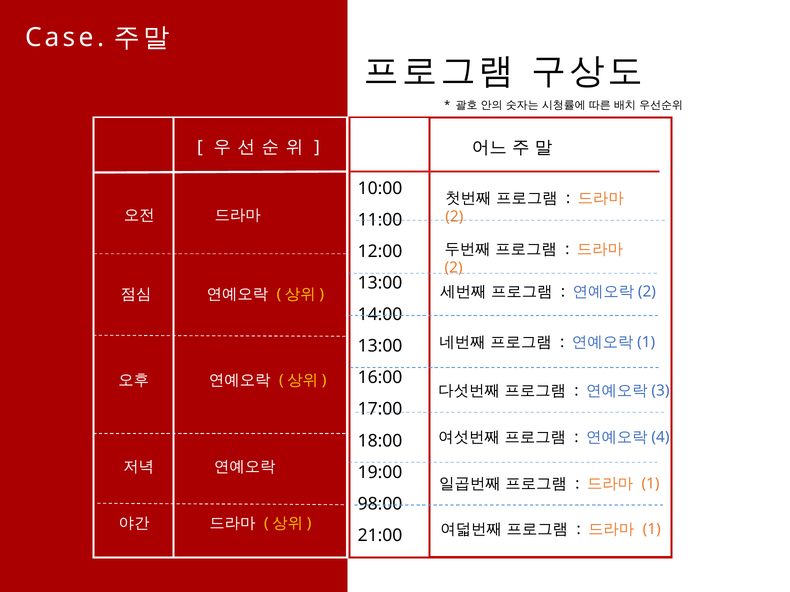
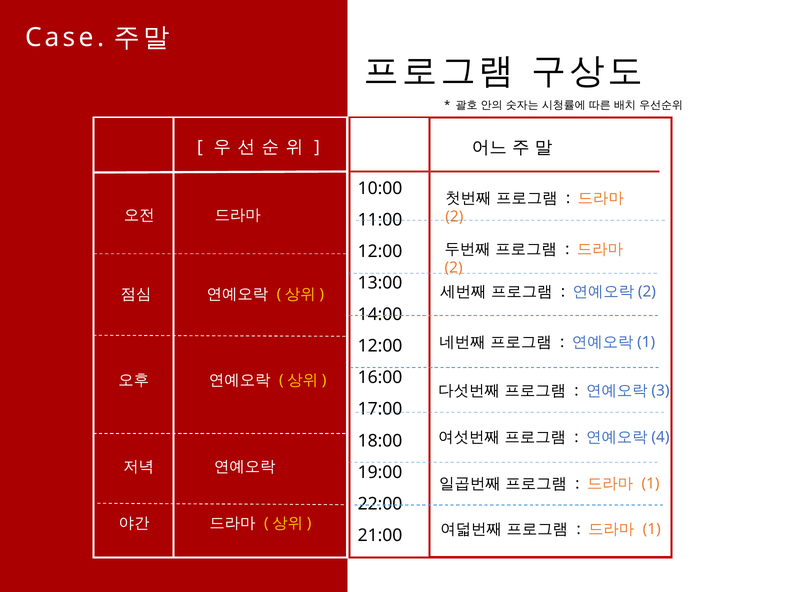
13:00: 13:00 -> 12:00 (380, 346)
98:00: 98:00 -> 22:00 (380, 504)
